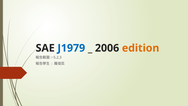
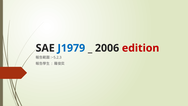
edition colour: orange -> red (141, 48)
